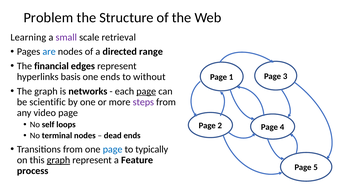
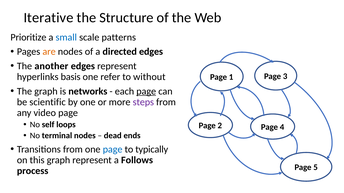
Problem: Problem -> Iterative (48, 18)
Learning: Learning -> Prioritize (28, 37)
small colour: purple -> blue (66, 37)
retrieval: retrieval -> patterns (119, 37)
are colour: blue -> orange (49, 52)
directed range: range -> edges (151, 52)
financial: financial -> another (51, 66)
one ends: ends -> refer (110, 77)
graph underline: present -> none (58, 160)
Feature: Feature -> Follows (137, 160)
